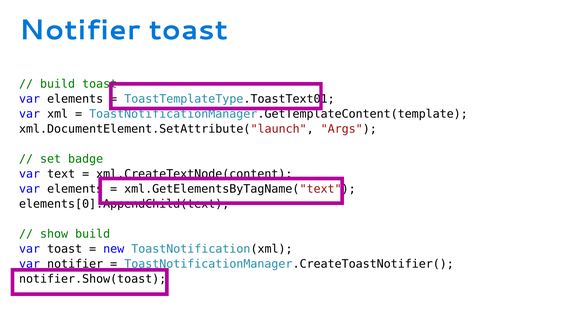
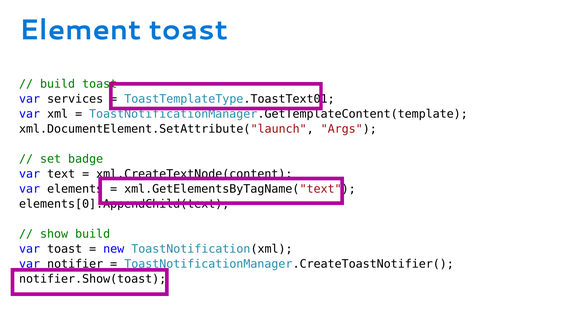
Notifier: Notifier -> Element (80, 30)
elements: elements -> services (75, 99)
